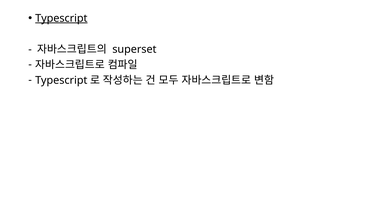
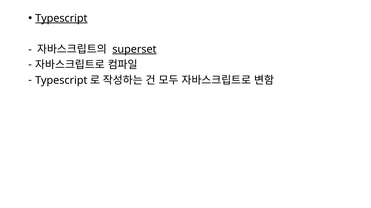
superset underline: none -> present (134, 49)
